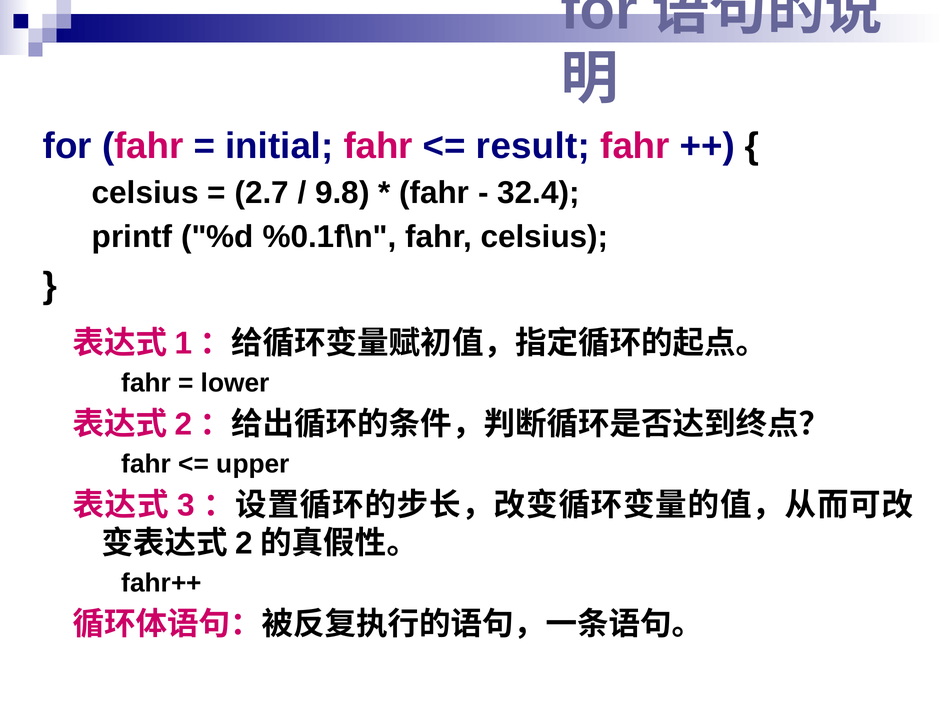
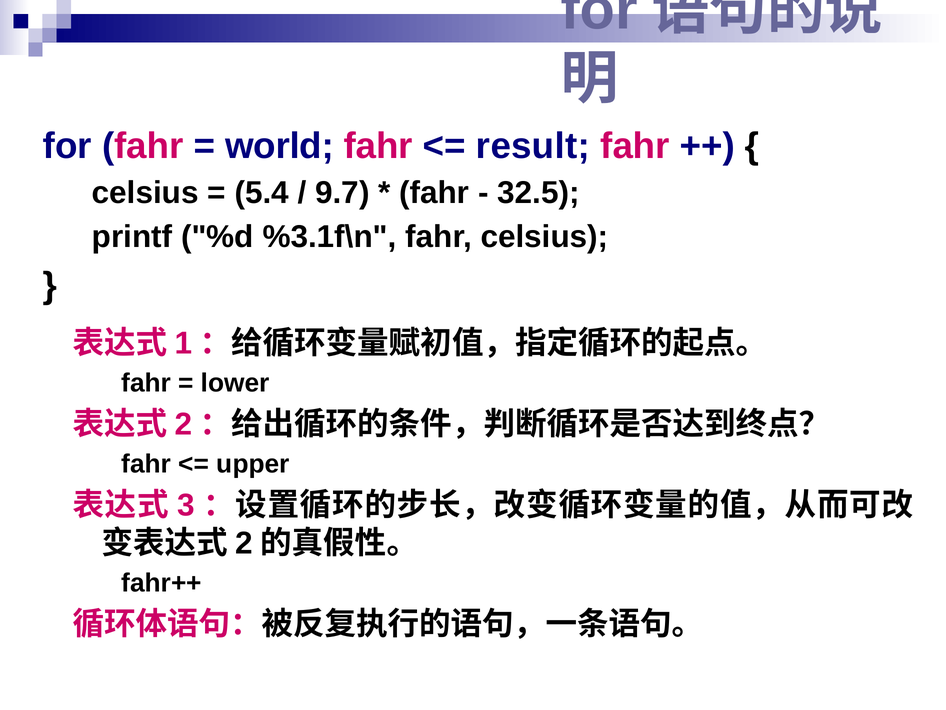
initial: initial -> world (280, 146)
2.7: 2.7 -> 5.4 (262, 193)
9.8: 9.8 -> 9.7 (342, 193)
32.4: 32.4 -> 32.5 (538, 193)
%0.1f\n: %0.1f\n -> %3.1f\n (330, 237)
